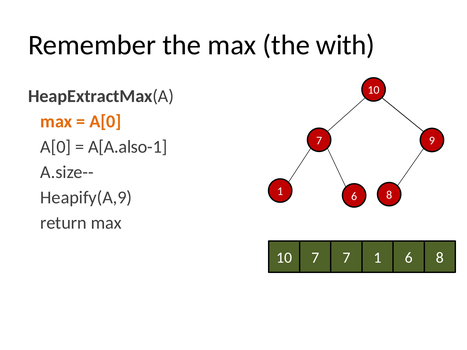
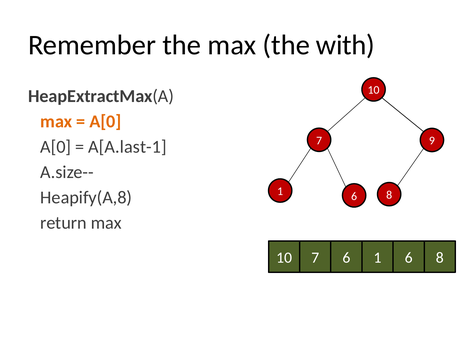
A[A.also-1: A[A.also-1 -> A[A.last-1 (128, 147)
Heapify(A,9: Heapify(A,9 -> Heapify(A,8 (86, 198)
7 7: 7 -> 6 (346, 258)
